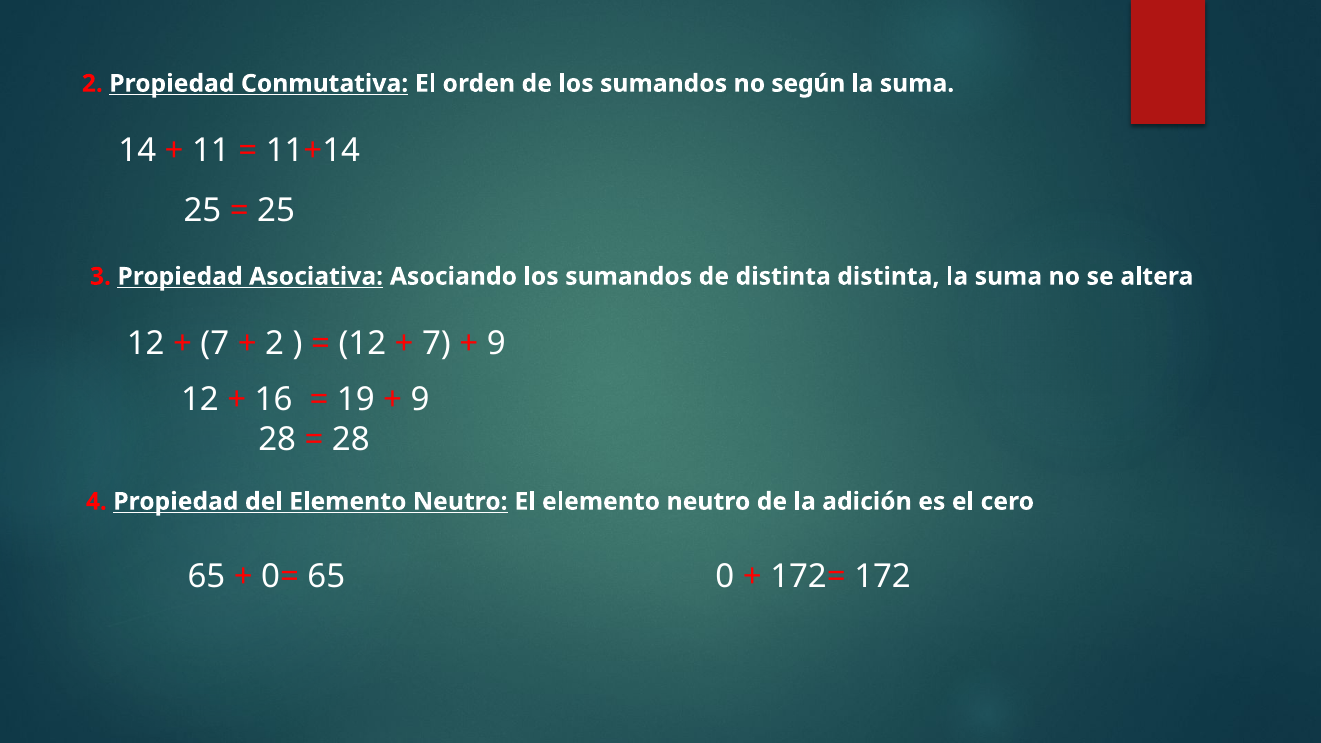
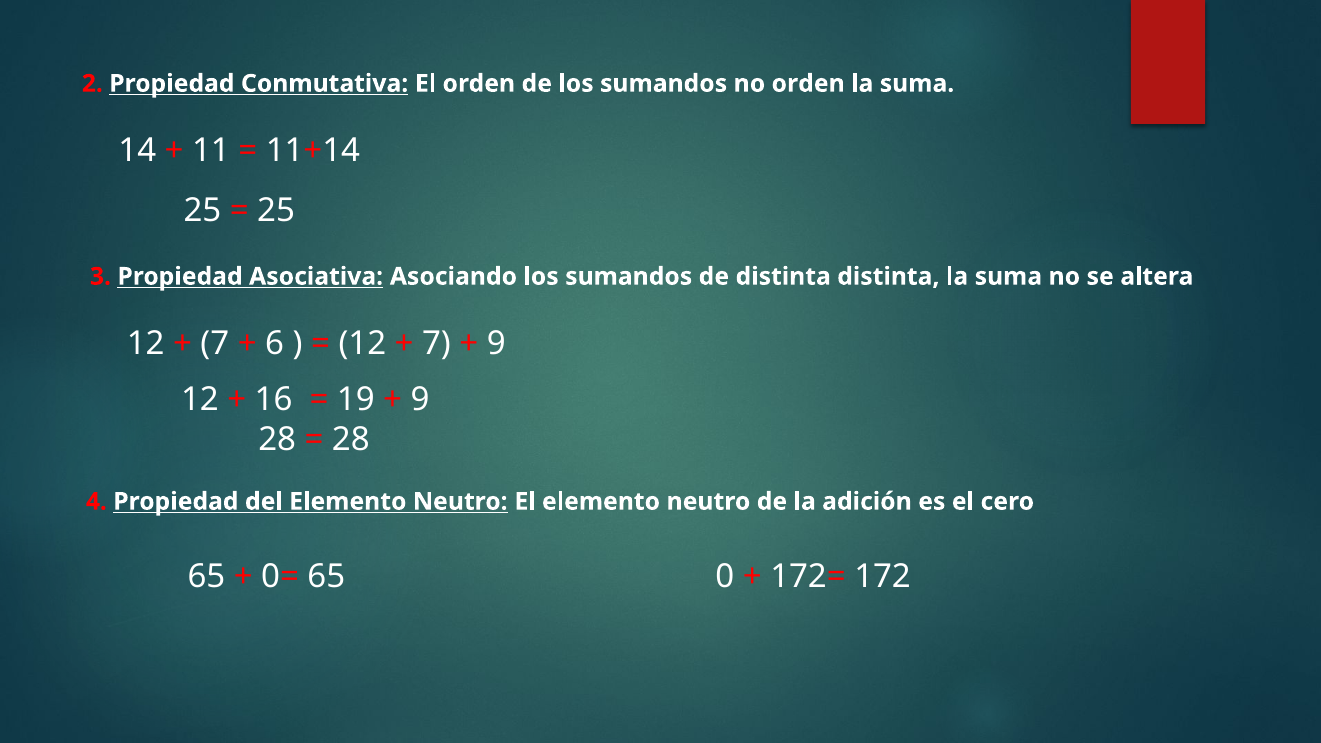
no según: según -> orden (808, 84)
2: 2 -> 6 (275, 344)
